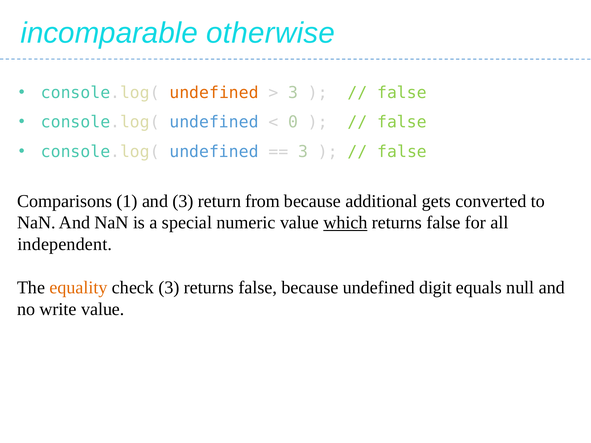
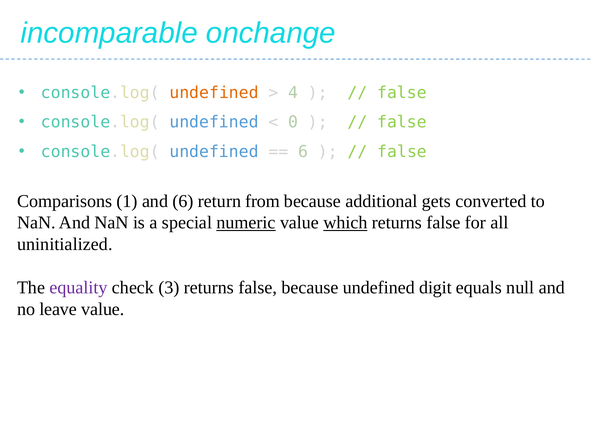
otherwise: otherwise -> onchange (271, 33)
3: 3 -> 4 (293, 93)
3: 3 -> 6 (303, 152)
and 3: 3 -> 6 (183, 201)
numeric underline: none -> present (246, 223)
independent: independent -> uninitialized (65, 244)
equality colour: orange -> purple (79, 288)
write: write -> leave (58, 309)
